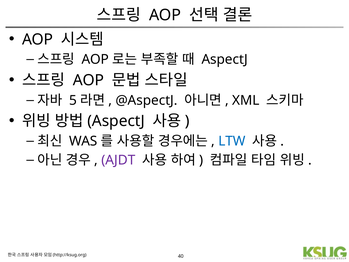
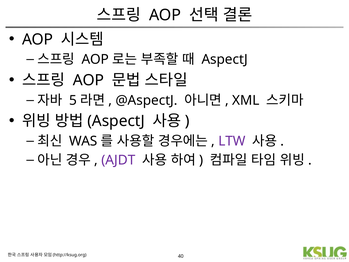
LTW colour: blue -> purple (232, 141)
